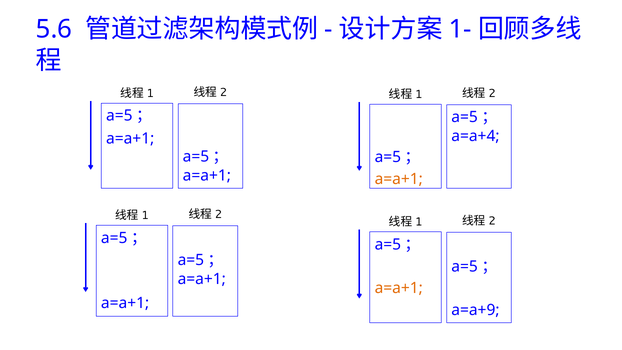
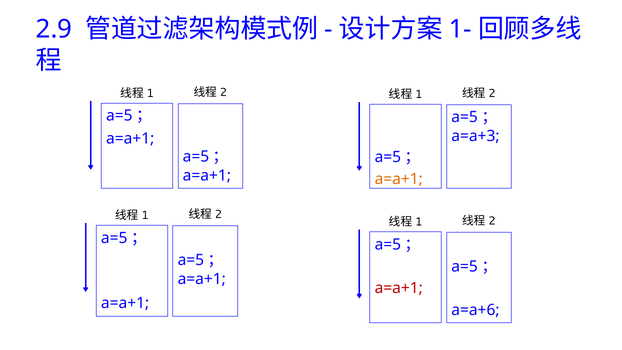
5.6: 5.6 -> 2.9 (54, 29)
a=a+4: a=a+4 -> a=a+3 (475, 136)
a=a+1 colour: orange -> red (399, 288)
a=a+9: a=a+9 -> a=a+6 (475, 310)
